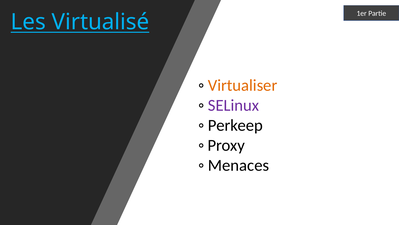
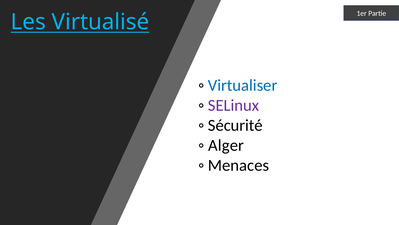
Virtualiser colour: orange -> blue (243, 85)
Perkeep: Perkeep -> Sécurité (235, 125)
Proxy: Proxy -> Alger (226, 145)
